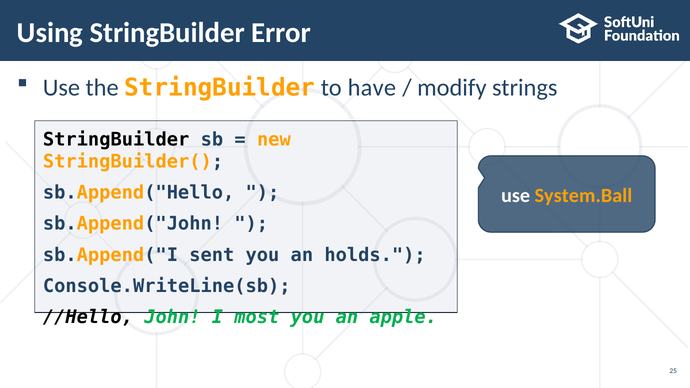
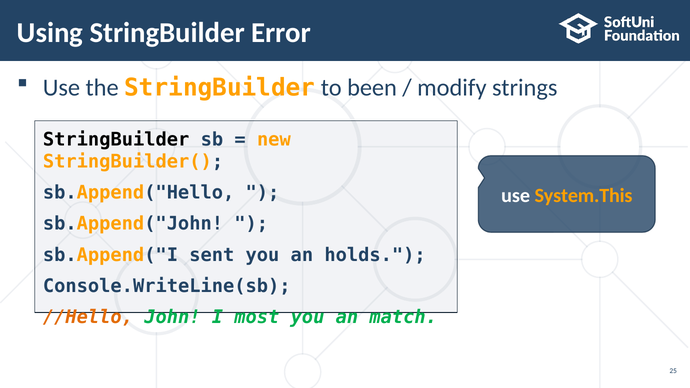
have: have -> been (372, 88)
System.Ball: System.Ball -> System.This (584, 195)
//Hello colour: black -> orange (88, 317)
apple: apple -> match (403, 317)
